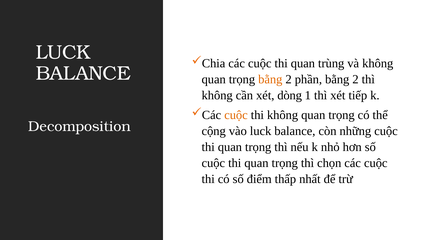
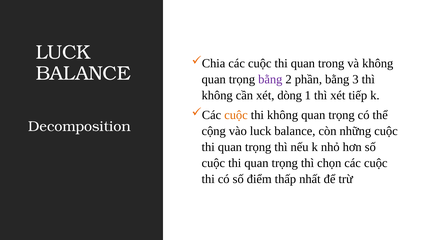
trùng: trùng -> trong (331, 64)
bằng colour: orange -> purple (270, 80)
phần bằng 2: 2 -> 3 (355, 80)
